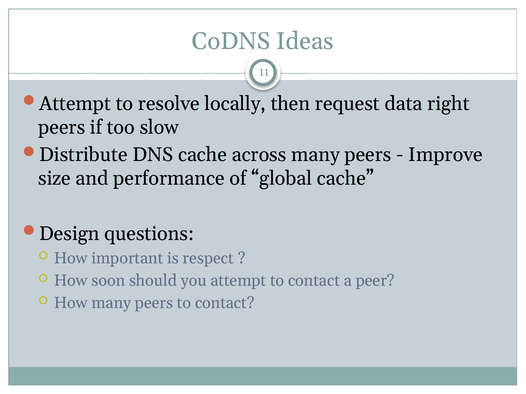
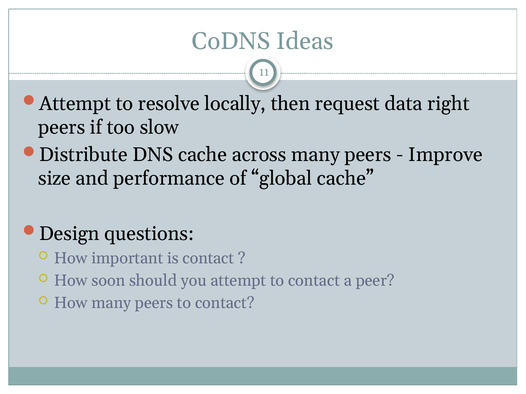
is respect: respect -> contact (208, 258)
